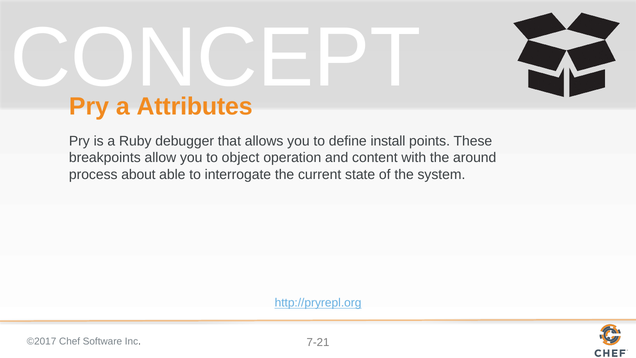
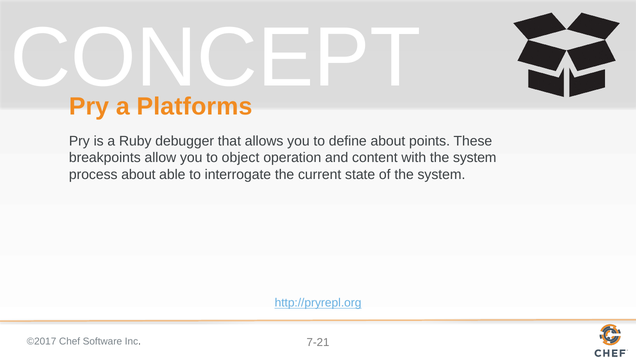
Attributes: Attributes -> Platforms (194, 107)
define install: install -> about (388, 141)
with the around: around -> system (475, 158)
